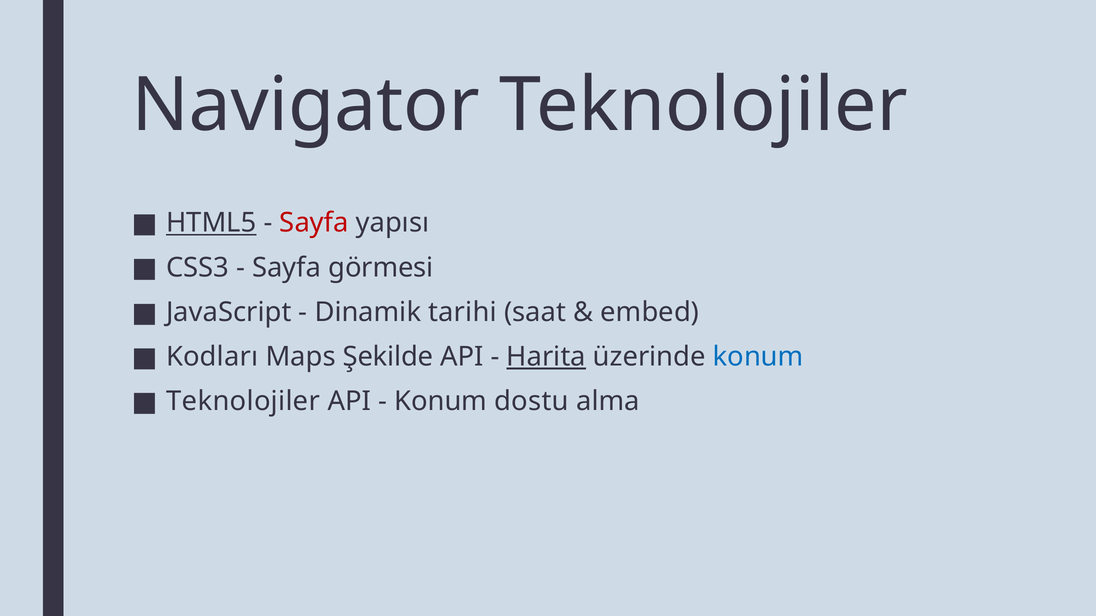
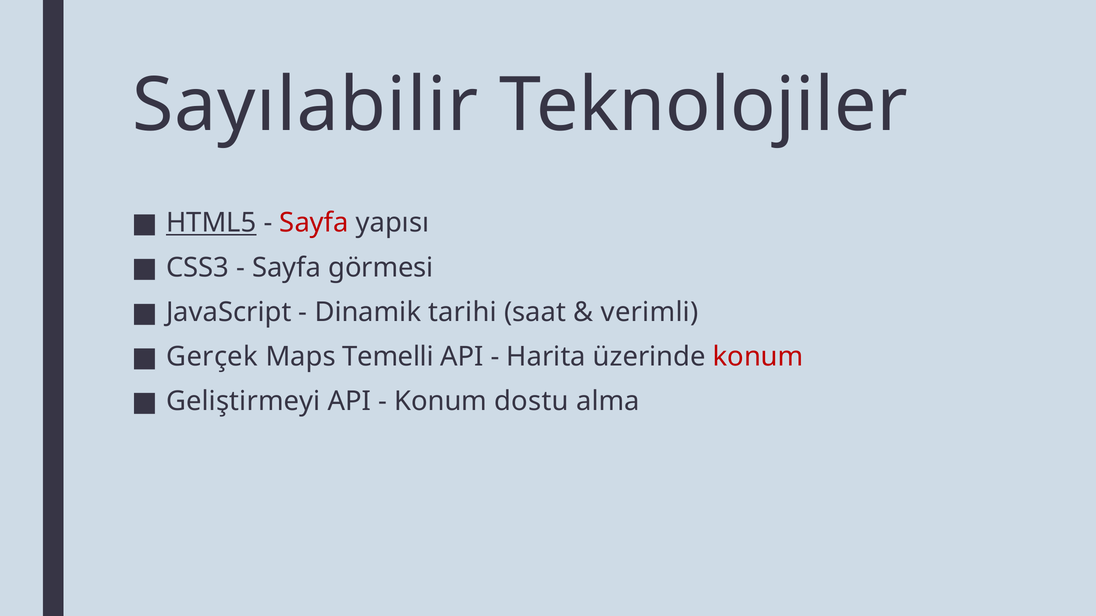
Navigator: Navigator -> Sayılabilir (305, 105)
embed: embed -> verimli (650, 312)
Kodları: Kodları -> Gerçek (212, 357)
Şekilde: Şekilde -> Temelli (388, 357)
Harita underline: present -> none (546, 357)
konum colour: blue -> red (758, 357)
Teknolojiler: Teknolojiler -> Geliştirmeyi (243, 402)
